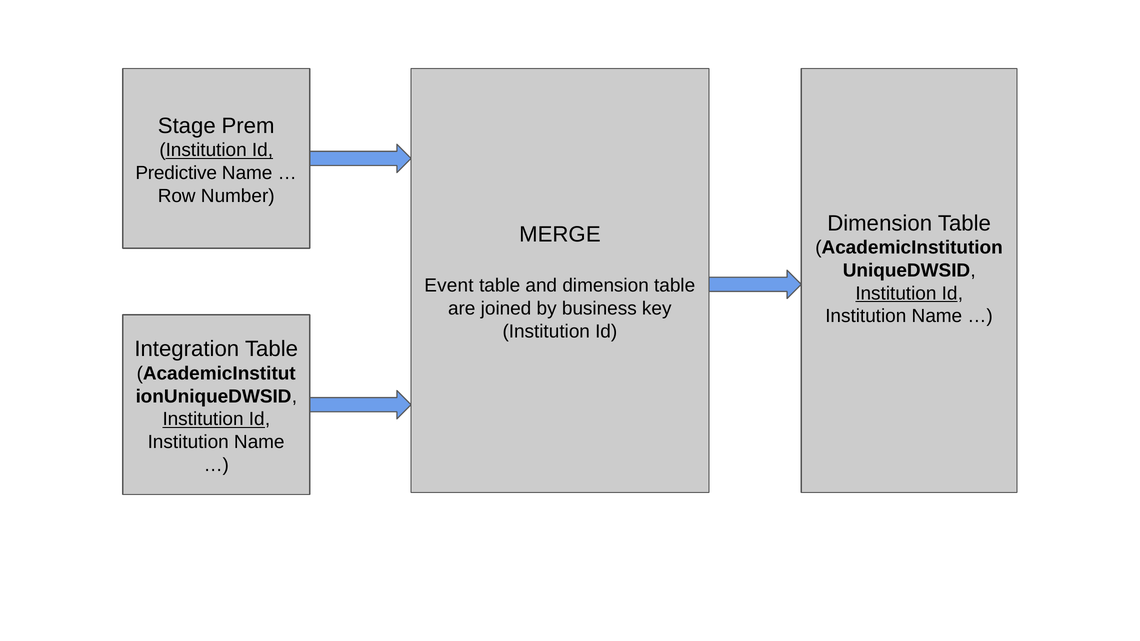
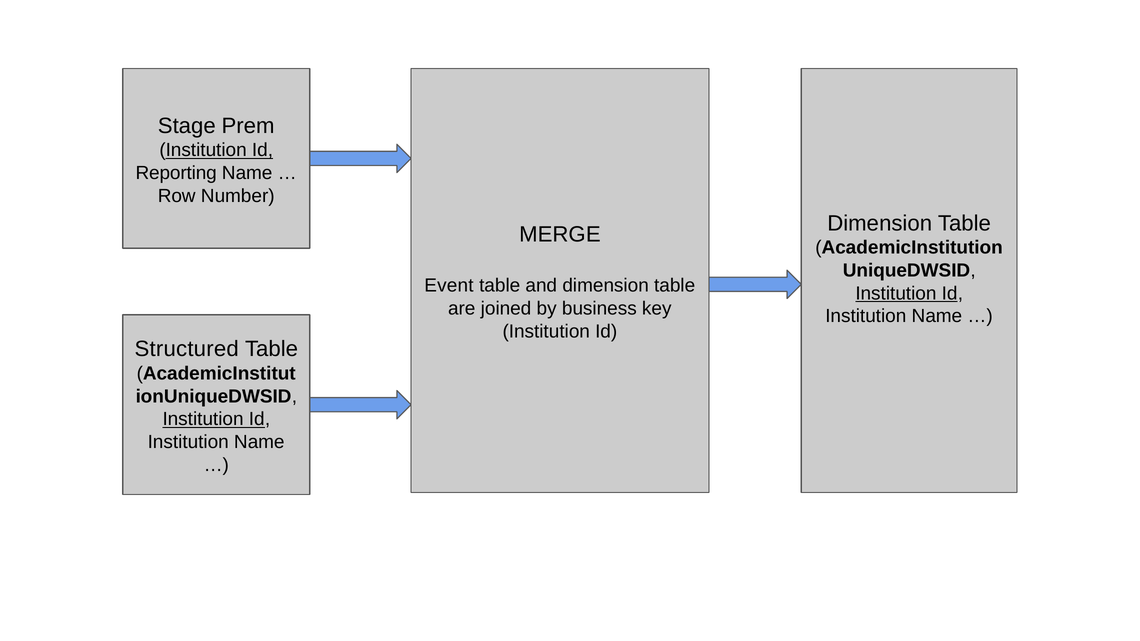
Predictive: Predictive -> Reporting (176, 173)
Integration: Integration -> Structured (187, 349)
